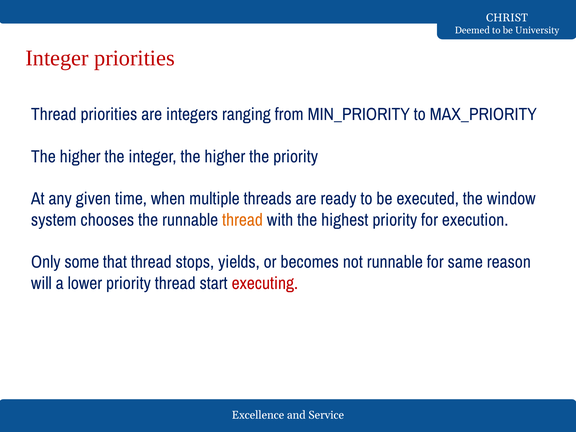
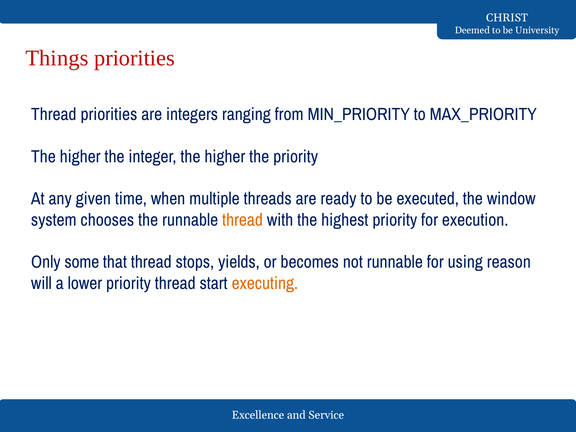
Integer: Integer -> Things (57, 58)
same: same -> using (465, 262)
executing colour: red -> orange (265, 283)
